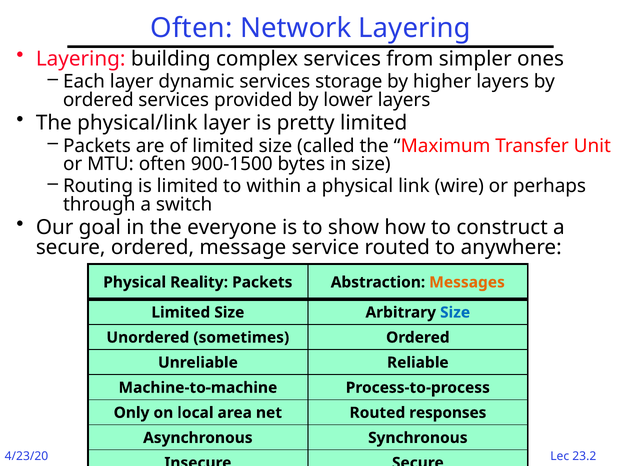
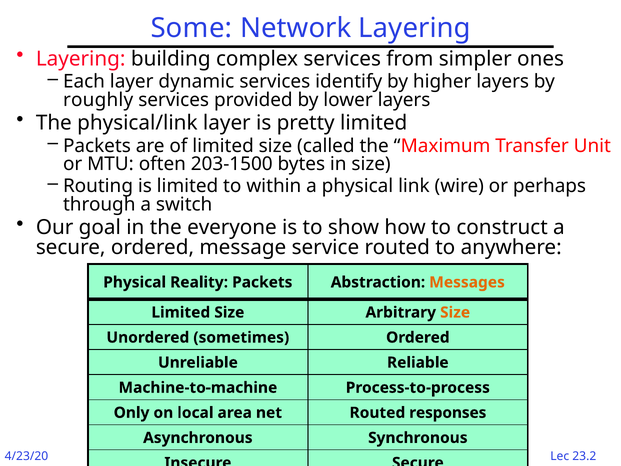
Often: Often -> Some (191, 28)
storage: storage -> identify (349, 82)
ordered: ordered -> roughly (98, 100)
900-1500: 900-1500 -> 203-1500 (232, 164)
Size colour: blue -> orange (455, 312)
